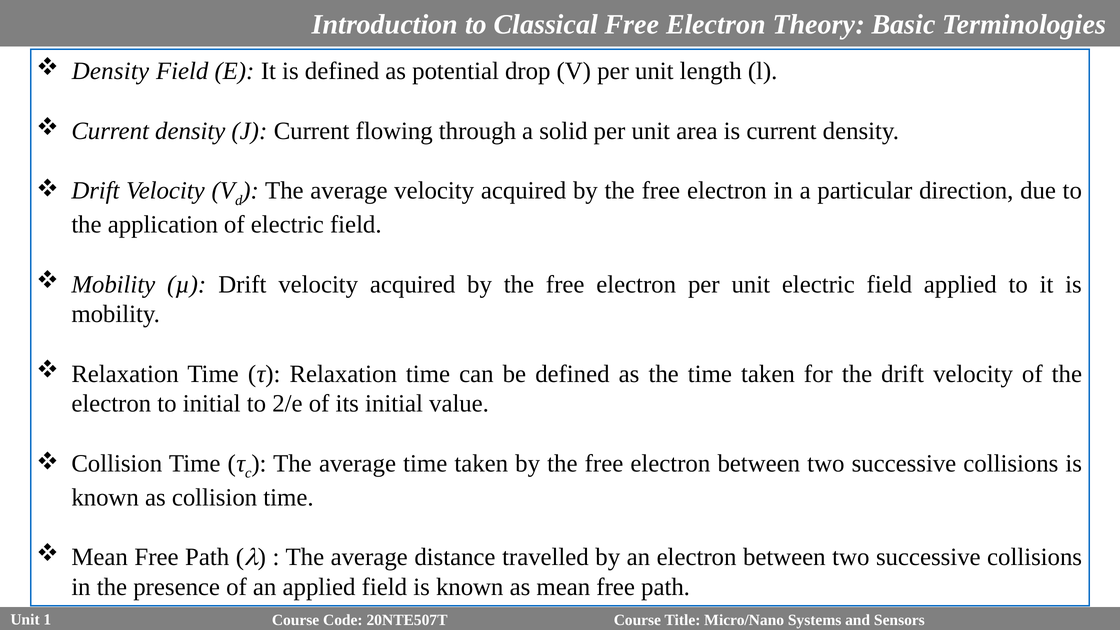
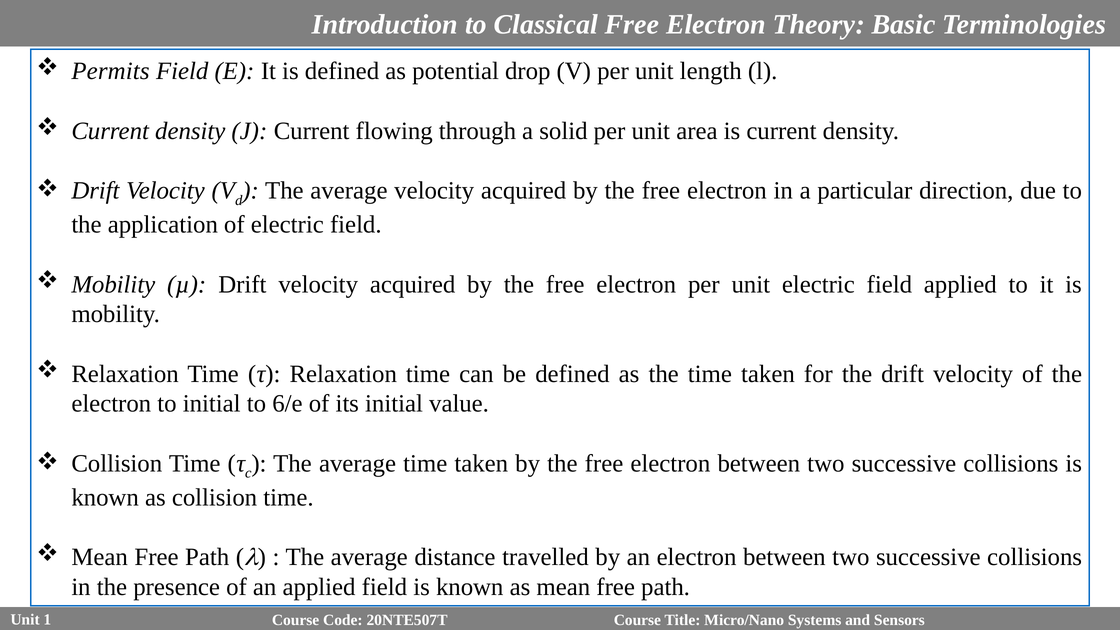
Density: Density -> Permits (111, 71)
2/e: 2/e -> 6/e (287, 404)
